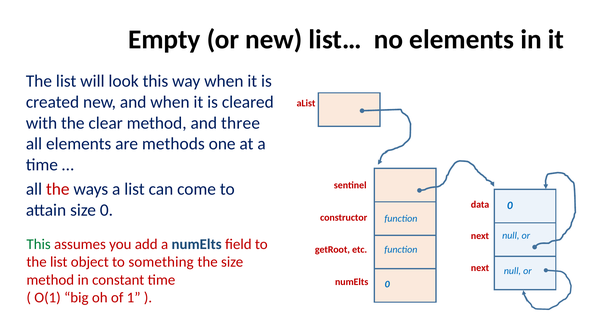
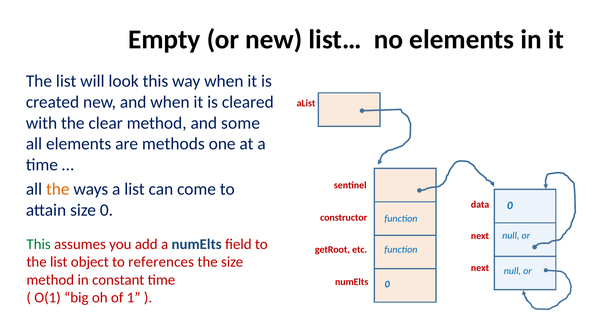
three: three -> some (241, 123)
the colour: red -> orange (58, 189)
something: something -> references (161, 262)
